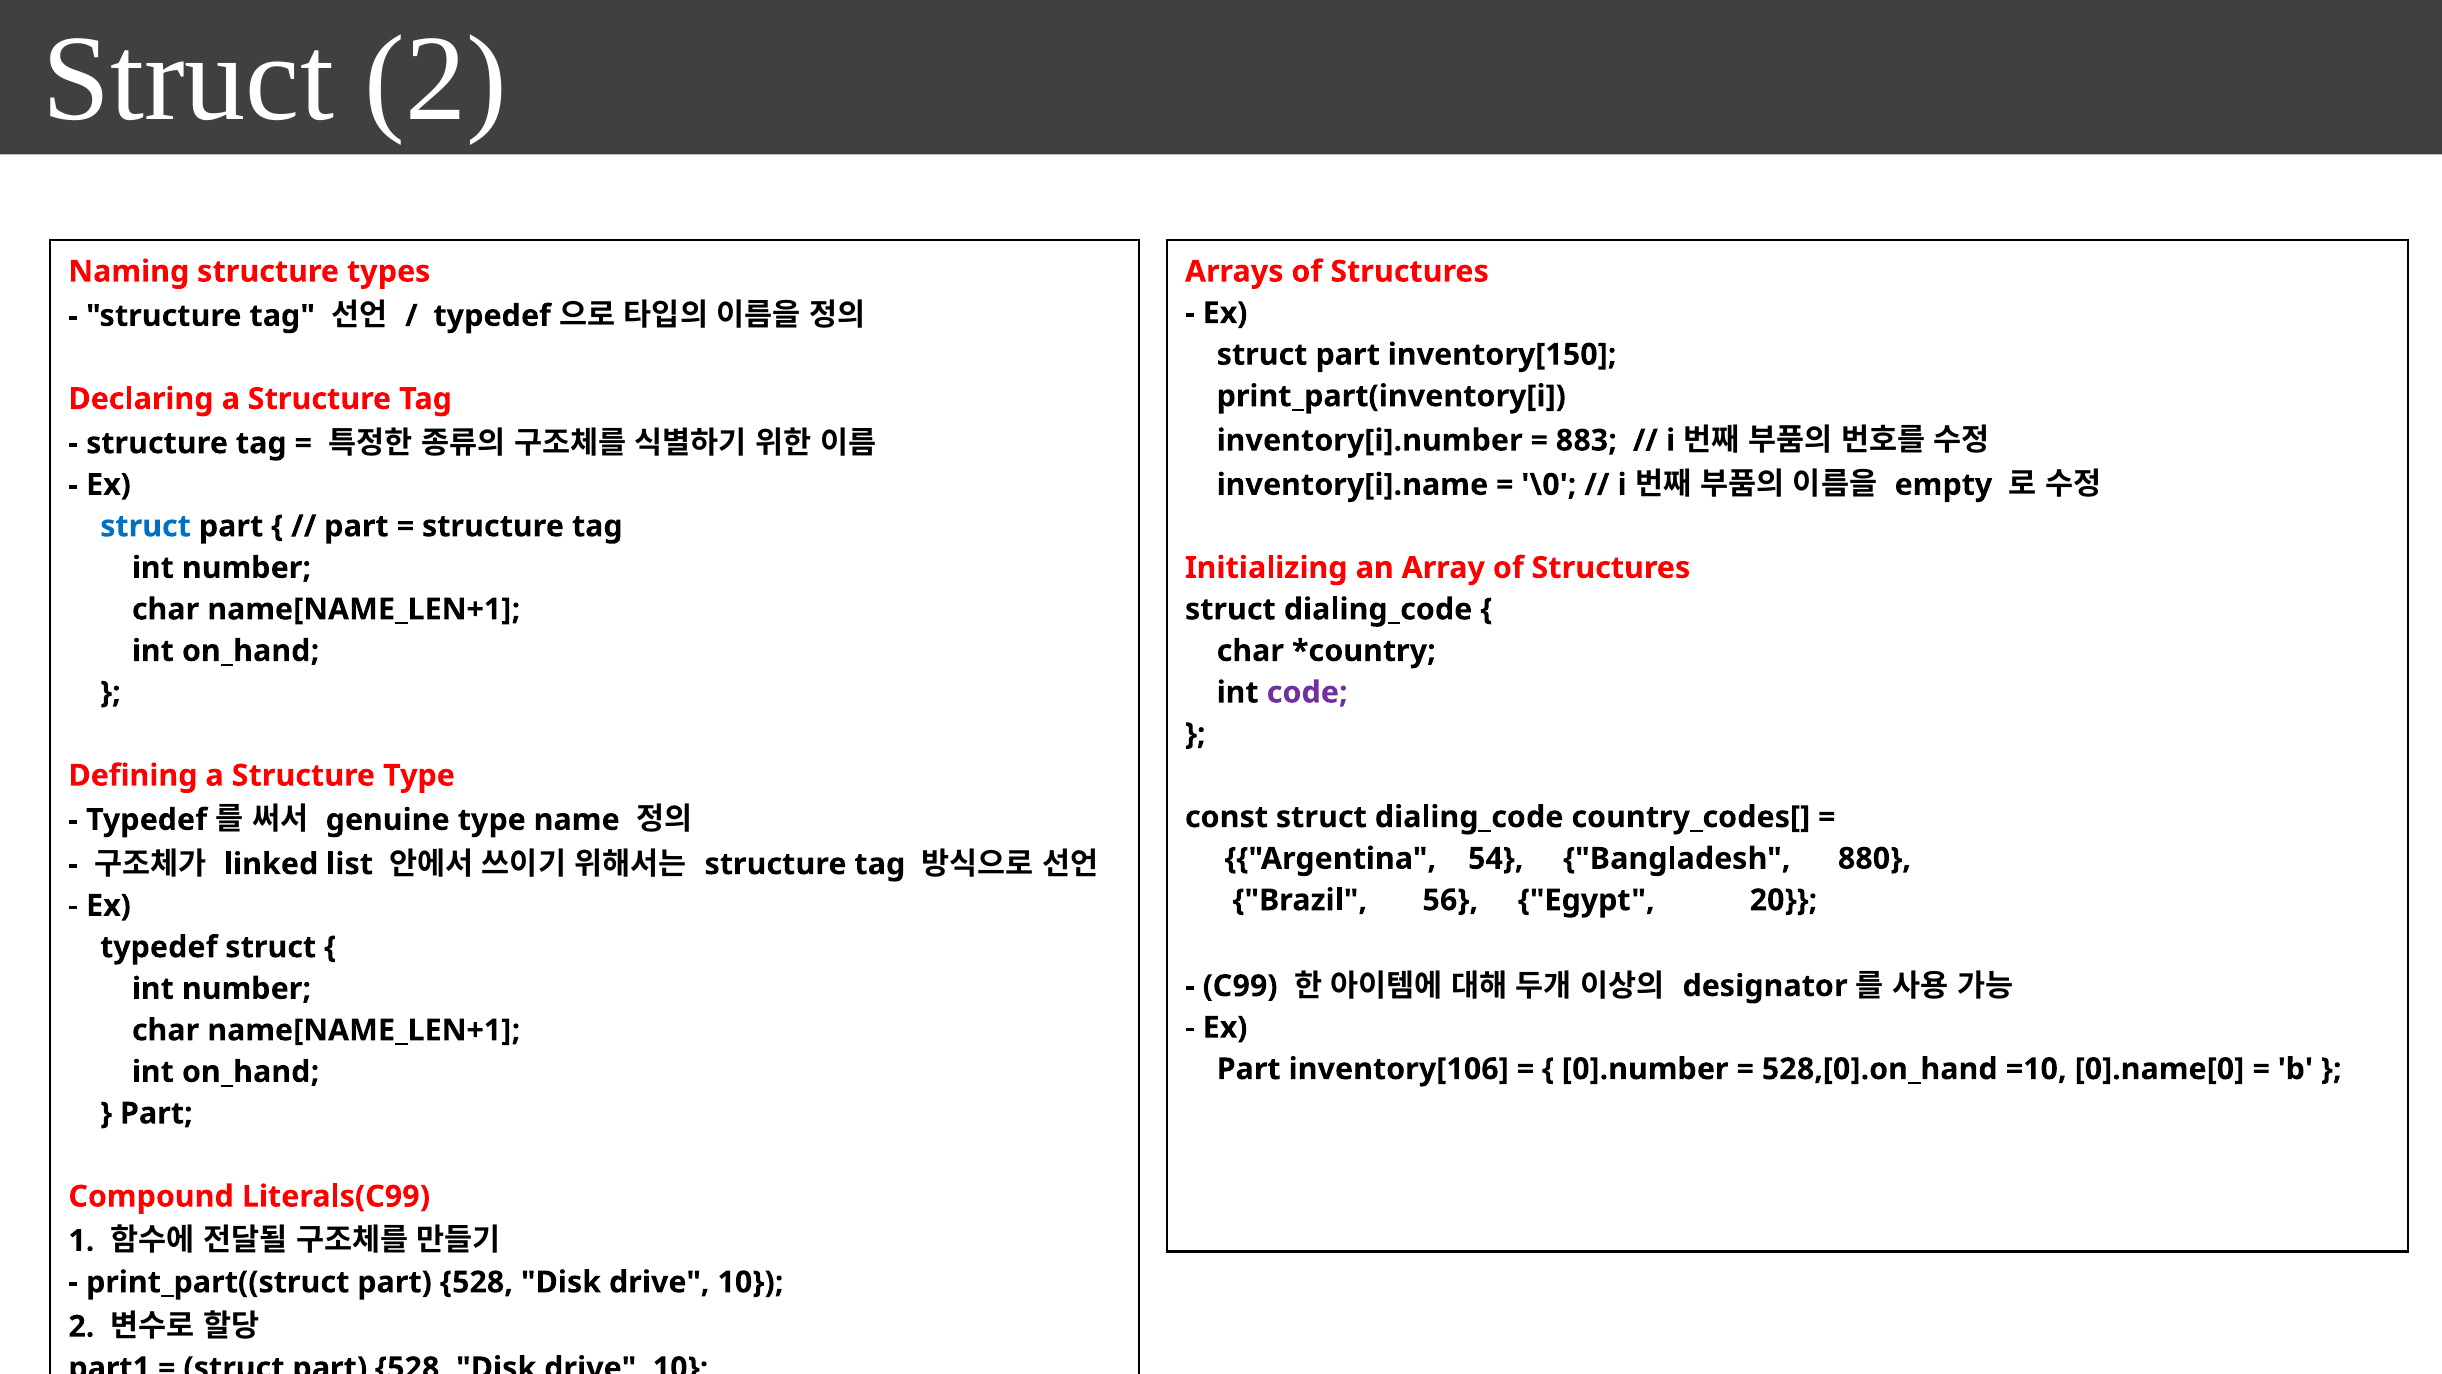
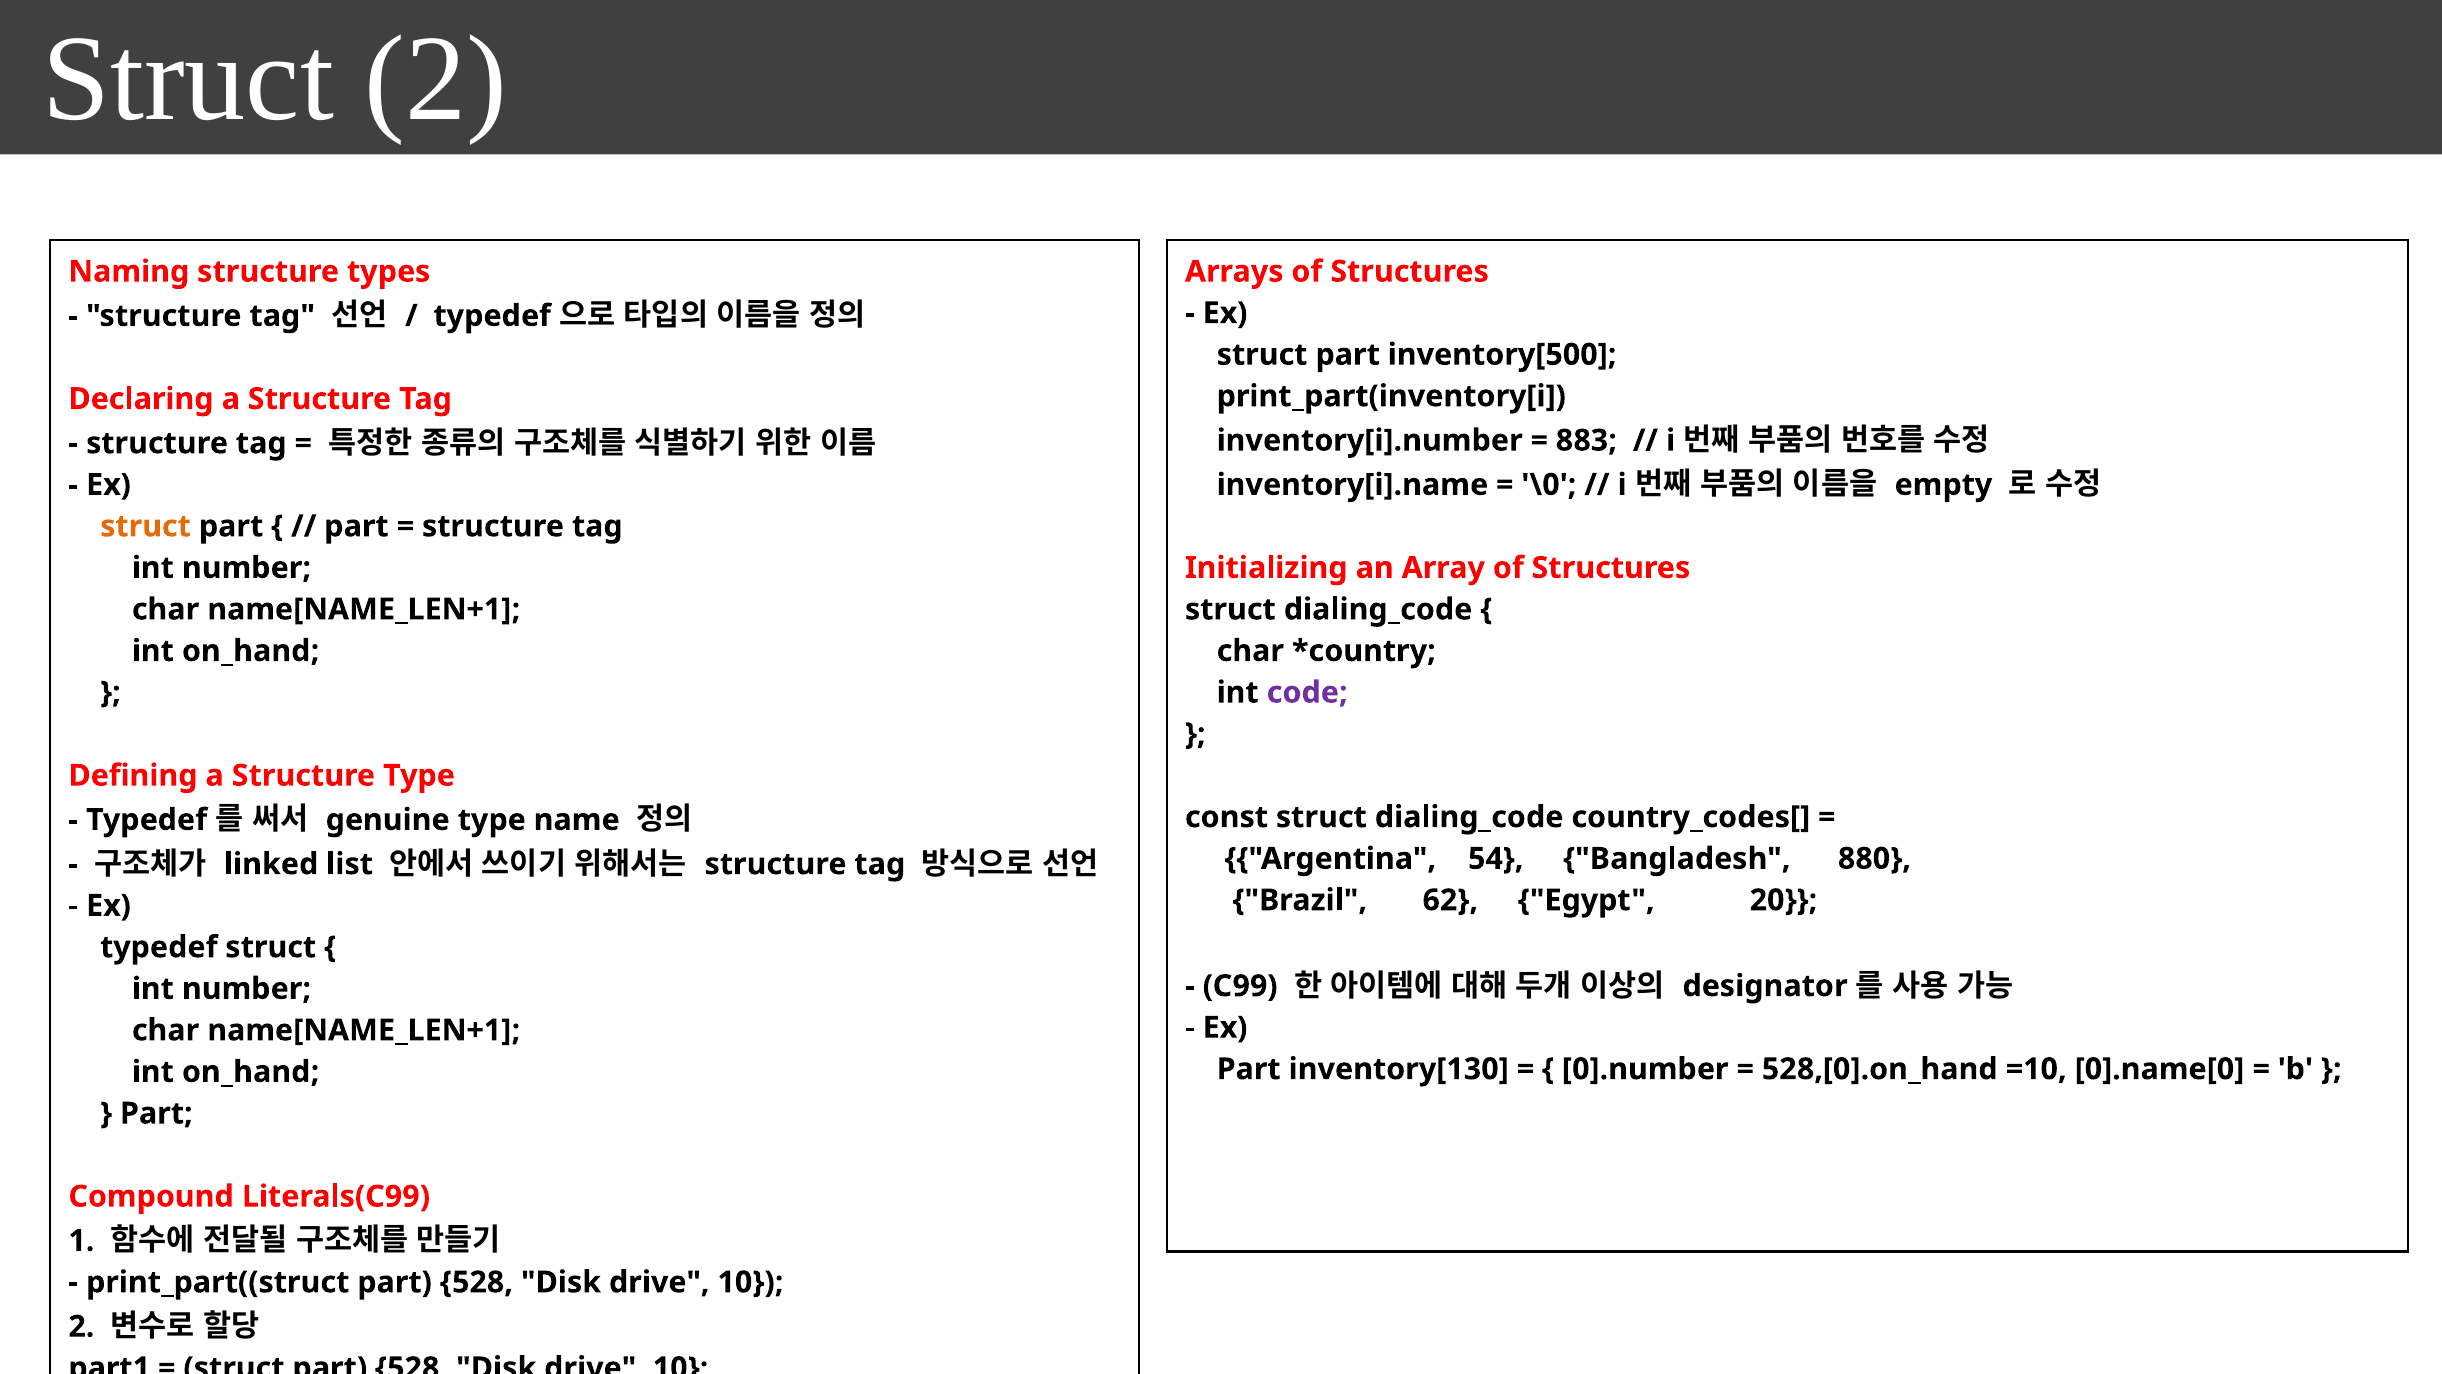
inventory[150: inventory[150 -> inventory[500 (1502, 355)
struct colour: blue -> orange (146, 526)
56: 56 -> 62 (1450, 900)
inventory[106: inventory[106 -> inventory[130 (1399, 1069)
